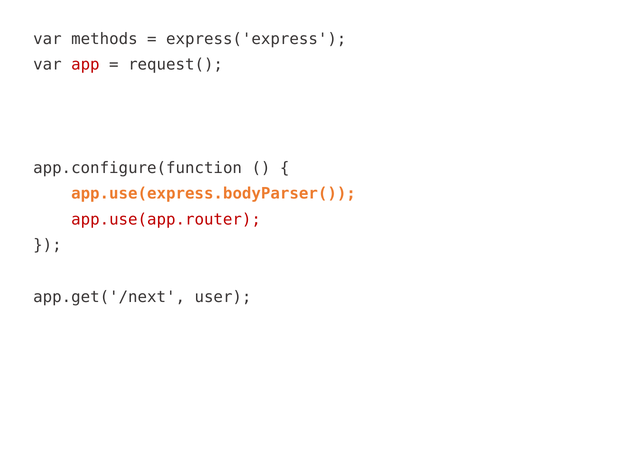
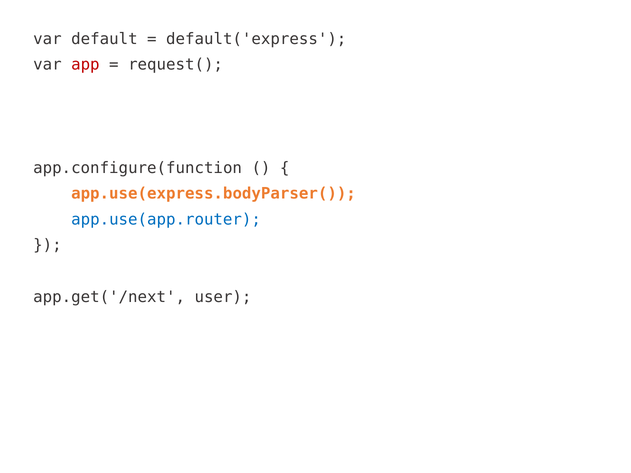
methods: methods -> default (104, 39)
express('express: express('express -> default('express (256, 39)
app.use(app.router colour: red -> blue (166, 220)
